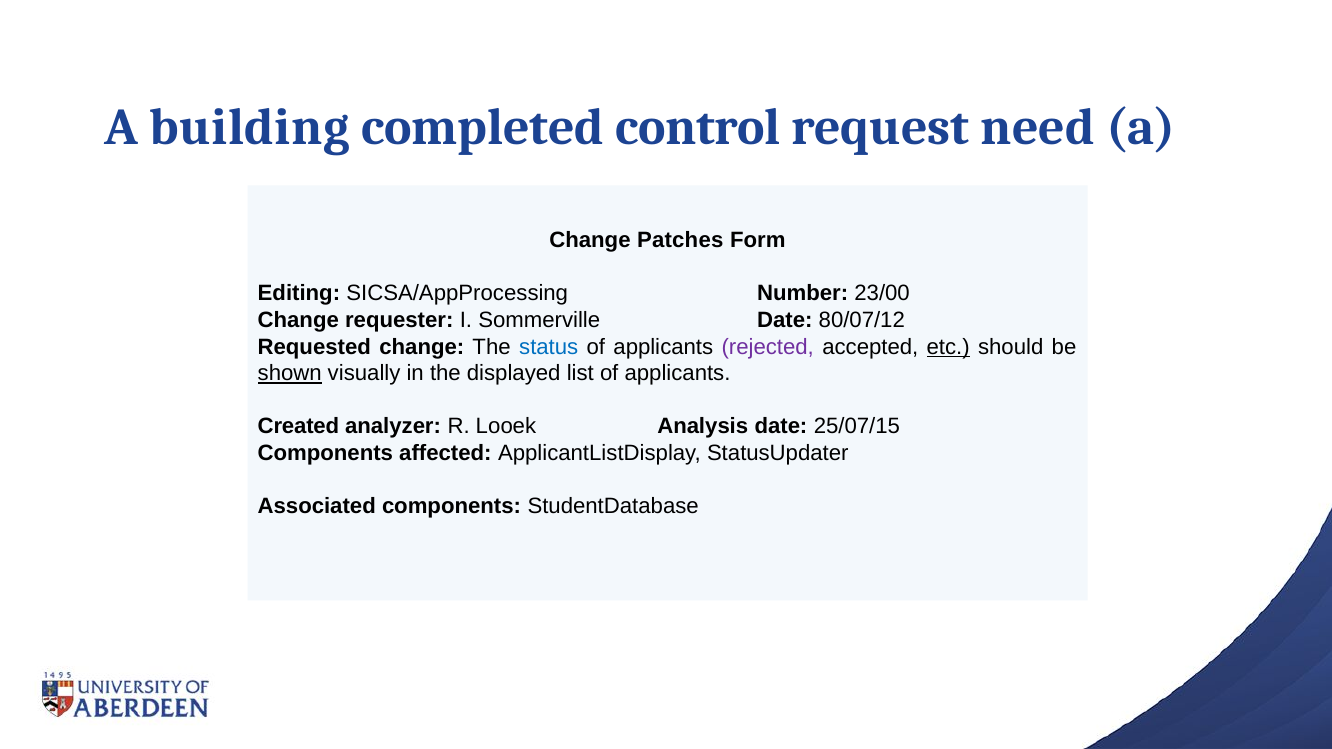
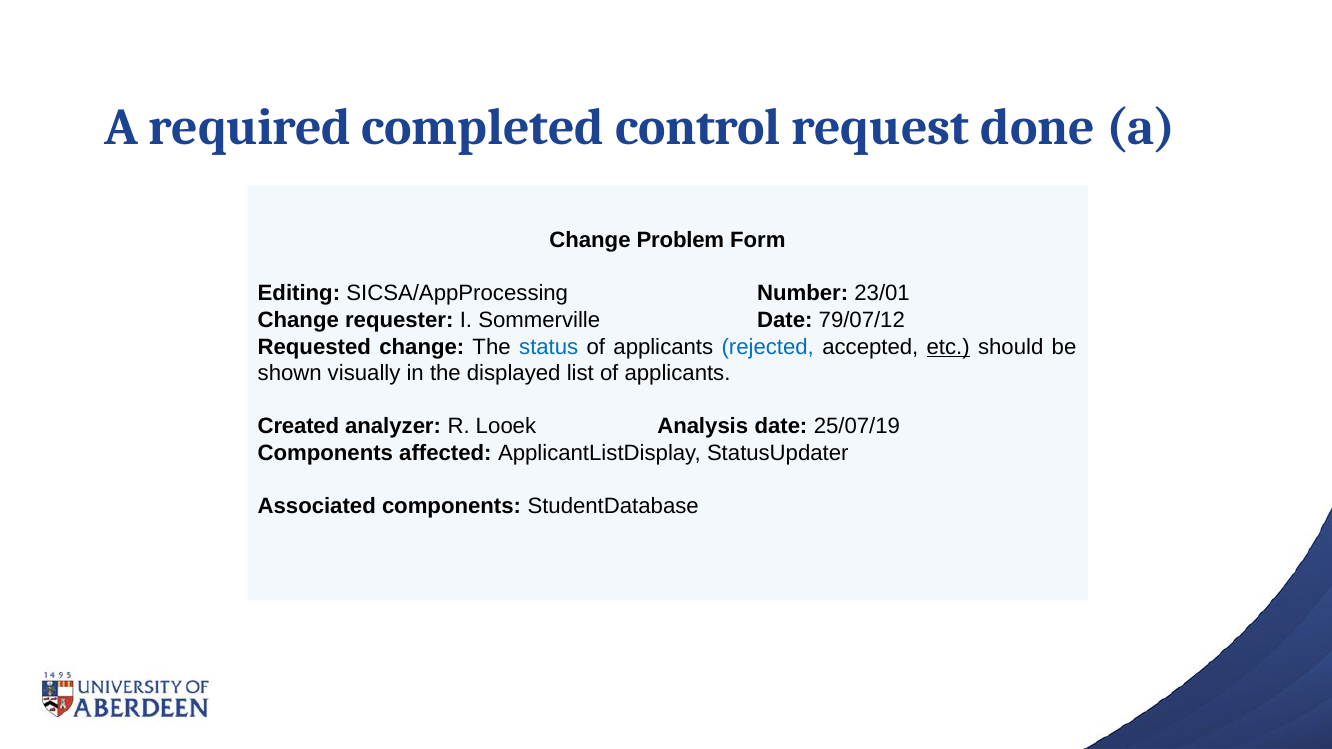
building: building -> required (250, 127)
need: need -> done (1038, 127)
Patches: Patches -> Problem (680, 240)
23/00: 23/00 -> 23/01 (882, 294)
80/07/12: 80/07/12 -> 79/07/12 (862, 320)
rejected colour: purple -> blue (768, 347)
shown underline: present -> none (290, 374)
25/07/15: 25/07/15 -> 25/07/19 (857, 427)
